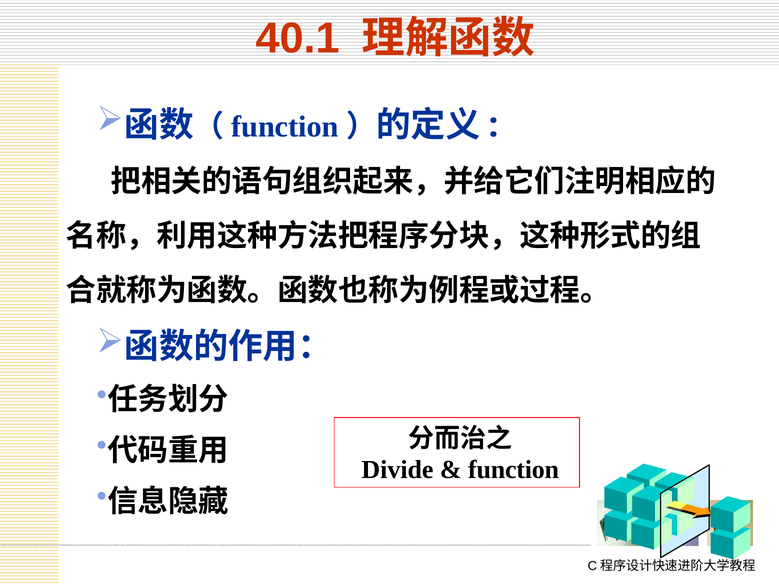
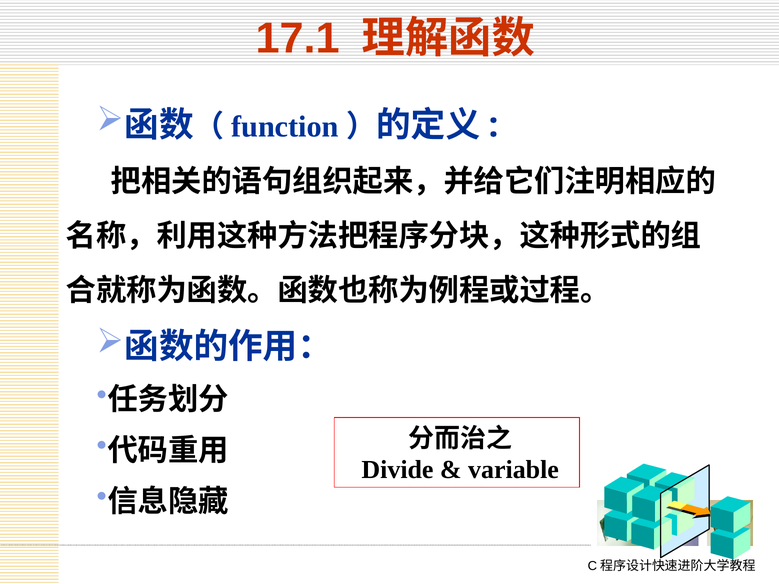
40.1: 40.1 -> 17.1 (298, 39)
function: function -> variable (513, 470)
